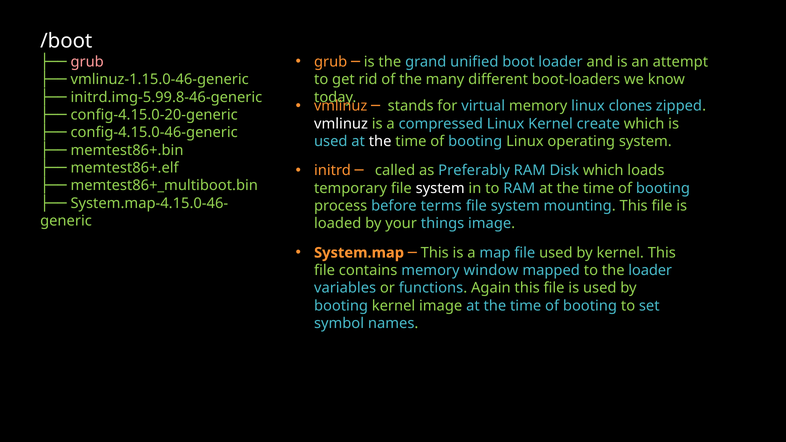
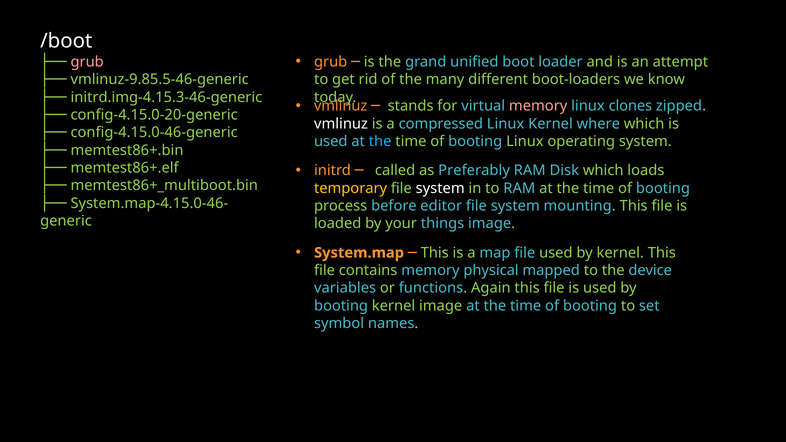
vmlinuz-1.15.0-46-generic: vmlinuz-1.15.0-46-generic -> vmlinuz-9.85.5-46-generic (160, 80)
initrd.img-5.99.8-46-generic: initrd.img-5.99.8-46-generic -> initrd.img-4.15.3-46-generic (166, 97)
memory colour: light green -> pink (538, 106)
create: create -> where (598, 124)
the colour: white -> light blue (380, 141)
temporary colour: light green -> yellow (351, 188)
terms: terms -> editor (441, 206)
window: window -> physical (491, 271)
the loader: loader -> device (650, 271)
